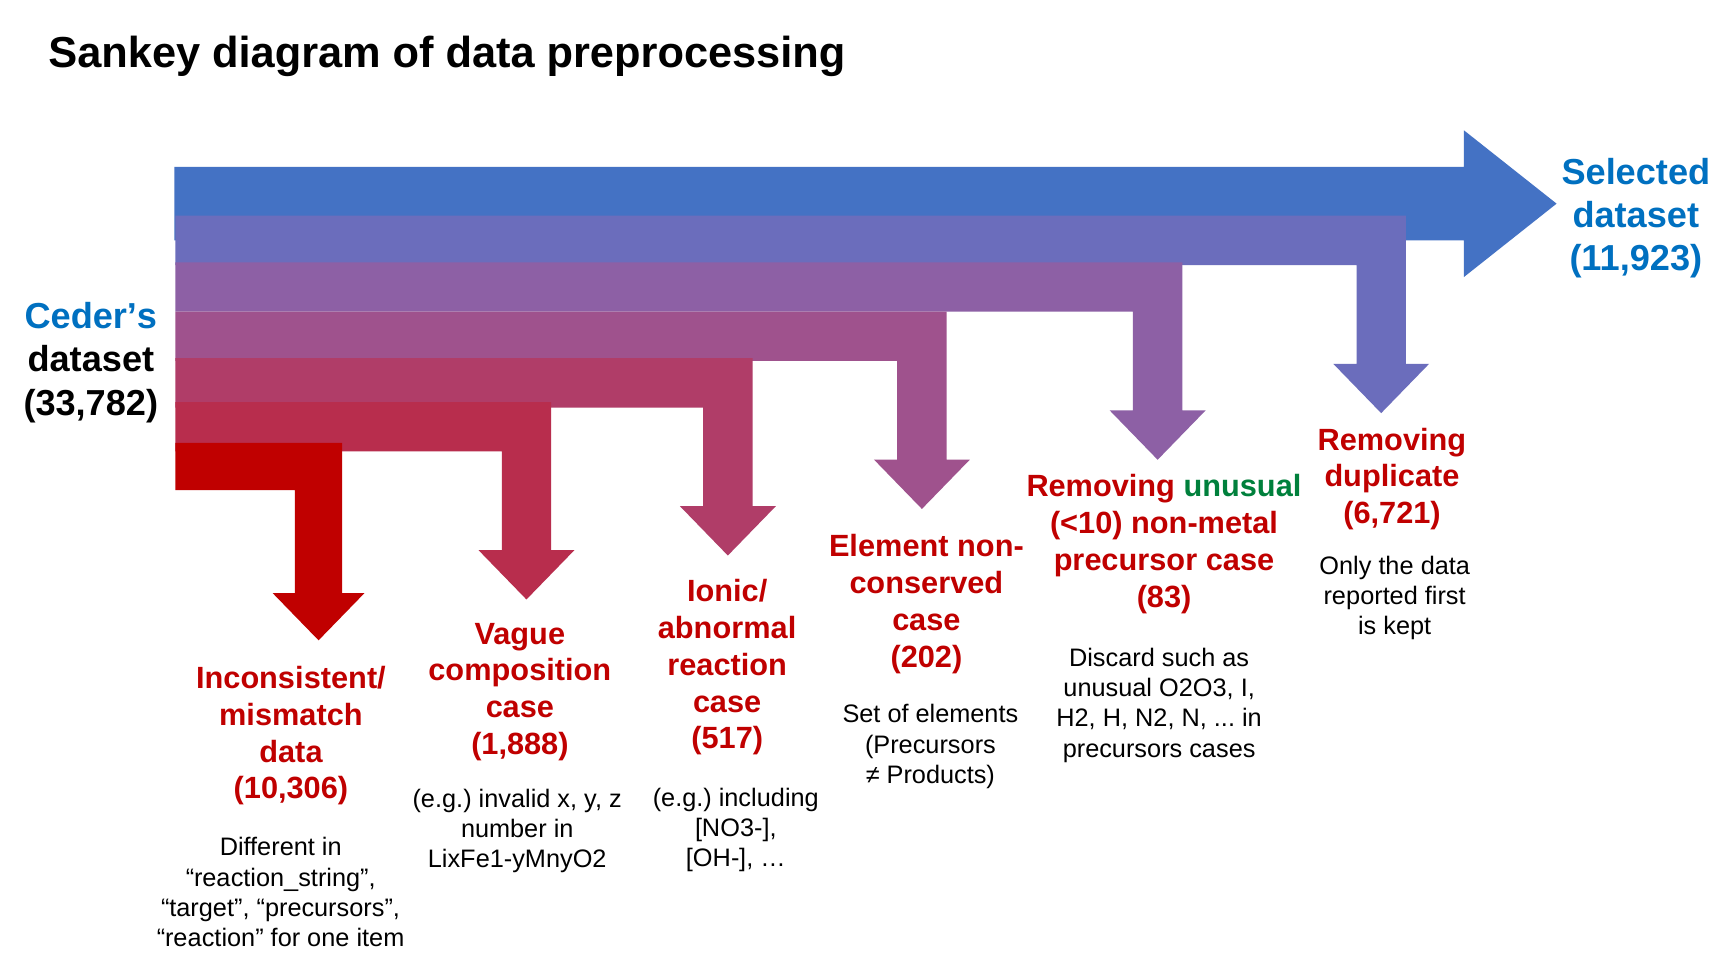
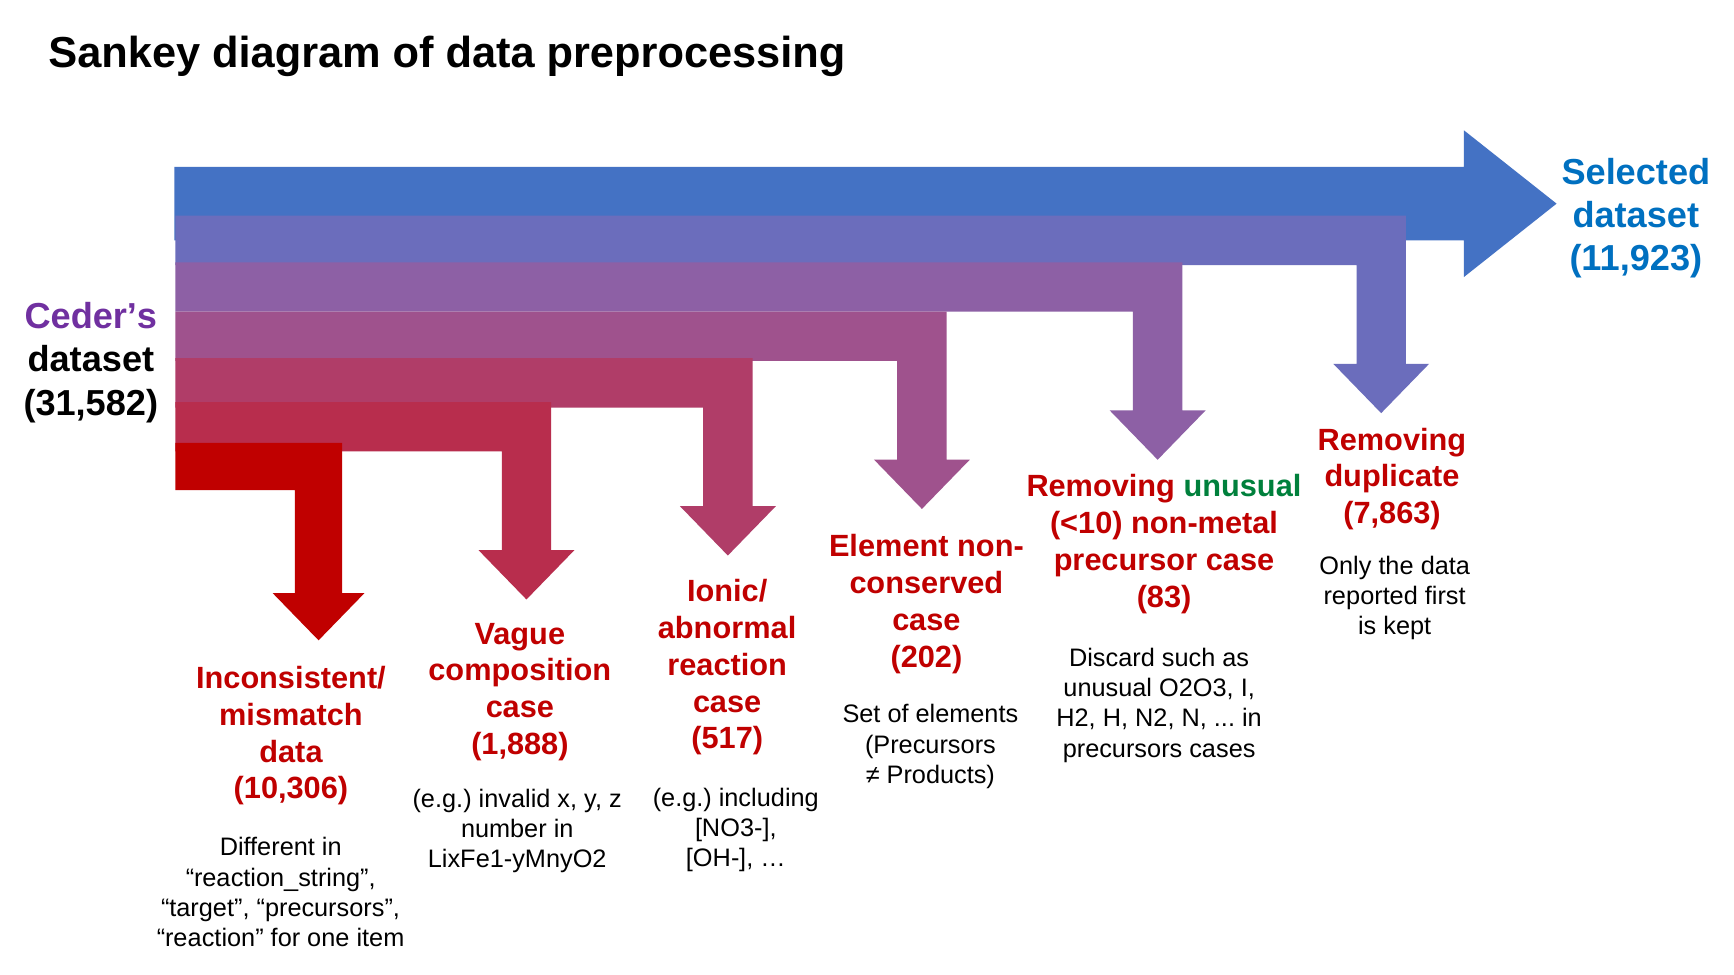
Ceder’s colour: blue -> purple (91, 317)
33,782: 33,782 -> 31,582 (91, 403)
6,721: 6,721 -> 7,863 (1392, 514)
